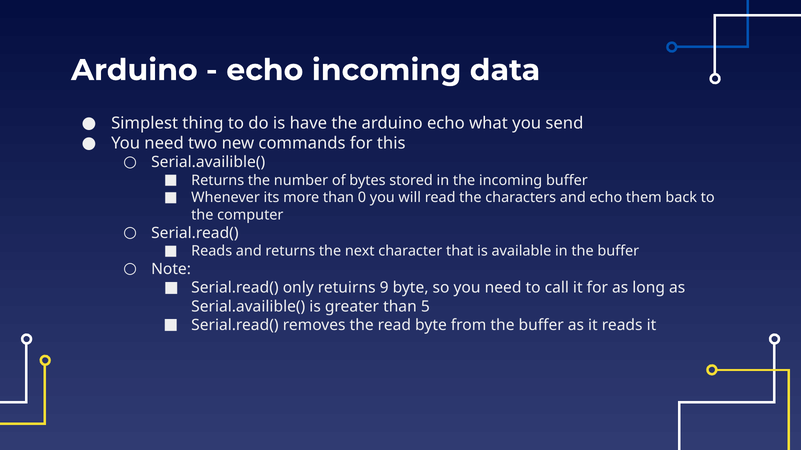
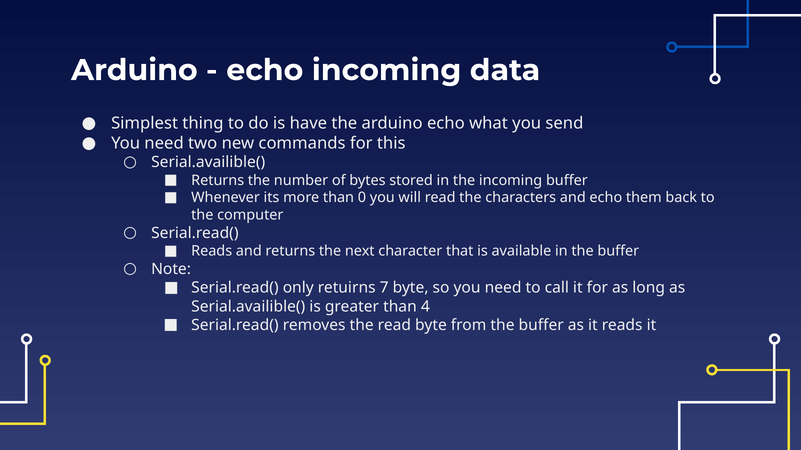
9: 9 -> 7 (384, 288)
5: 5 -> 4 (425, 307)
